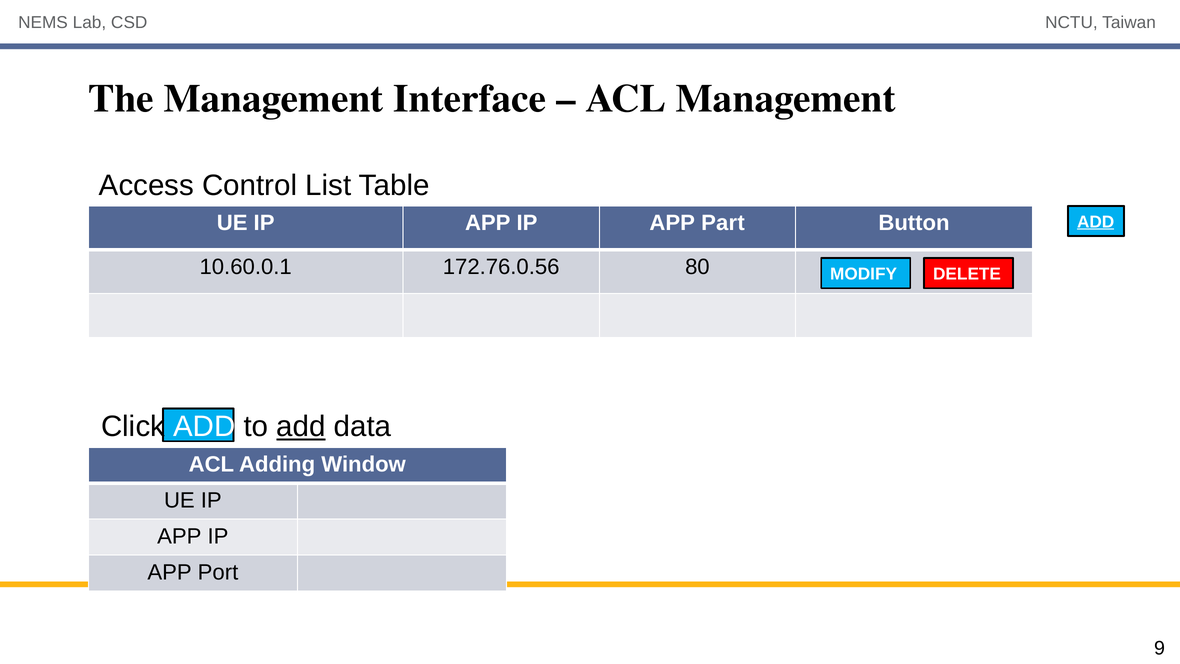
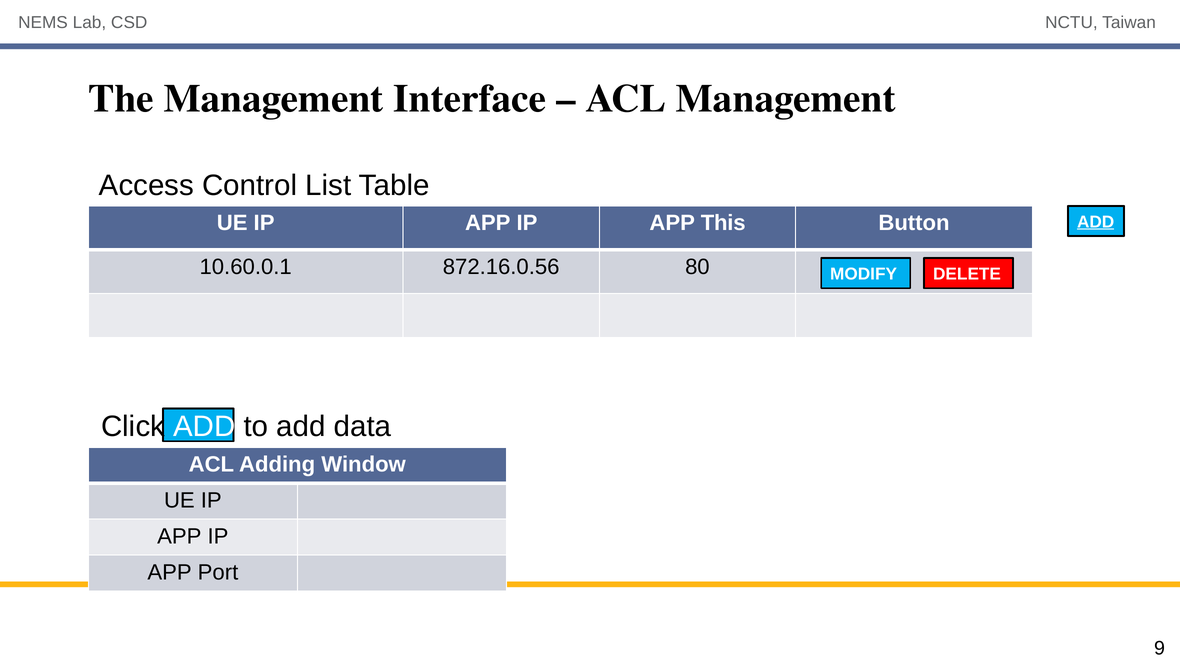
Part: Part -> This (723, 223)
172.76.0.56: 172.76.0.56 -> 872.16.0.56 (501, 267)
add underline: present -> none (301, 427)
